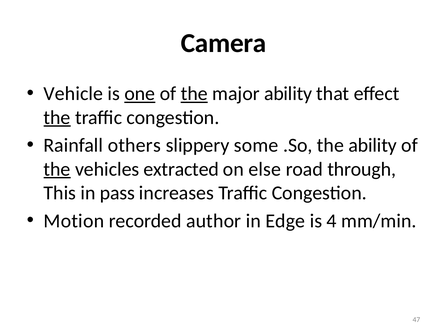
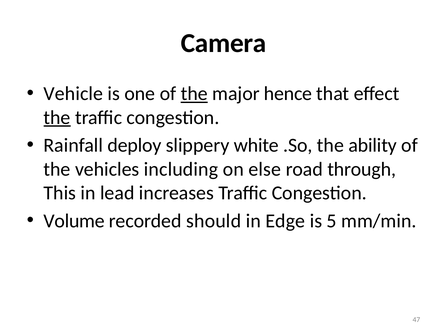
one underline: present -> none (140, 94)
major ability: ability -> hence (288, 94)
others: others -> deploy (134, 145)
some: some -> white (256, 145)
the underline: present -> none (57, 169)
extracted: extracted -> including (181, 169)
pass: pass -> lead (117, 193)
Motion: Motion -> Volume (74, 221)
author: author -> should (214, 221)
4: 4 -> 5 (332, 221)
